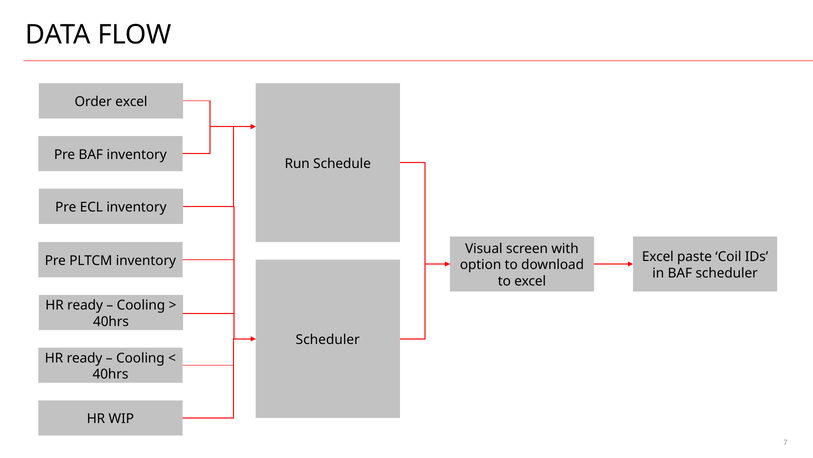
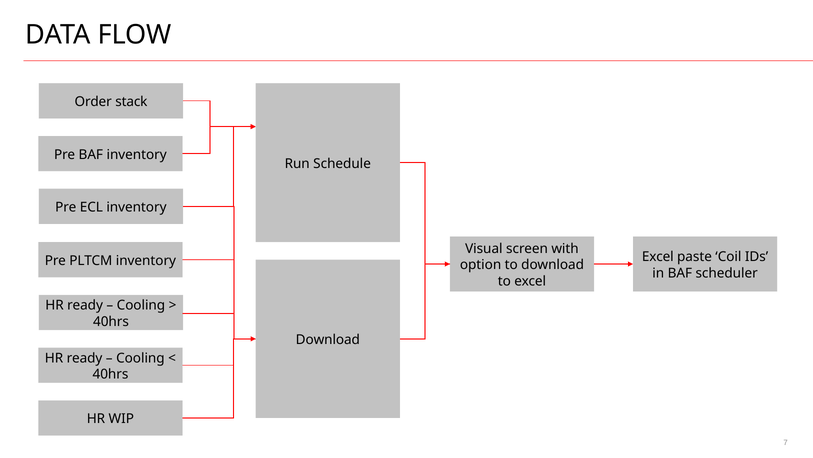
Order excel: excel -> stack (131, 102)
Scheduler: Scheduler -> Download (328, 339)
